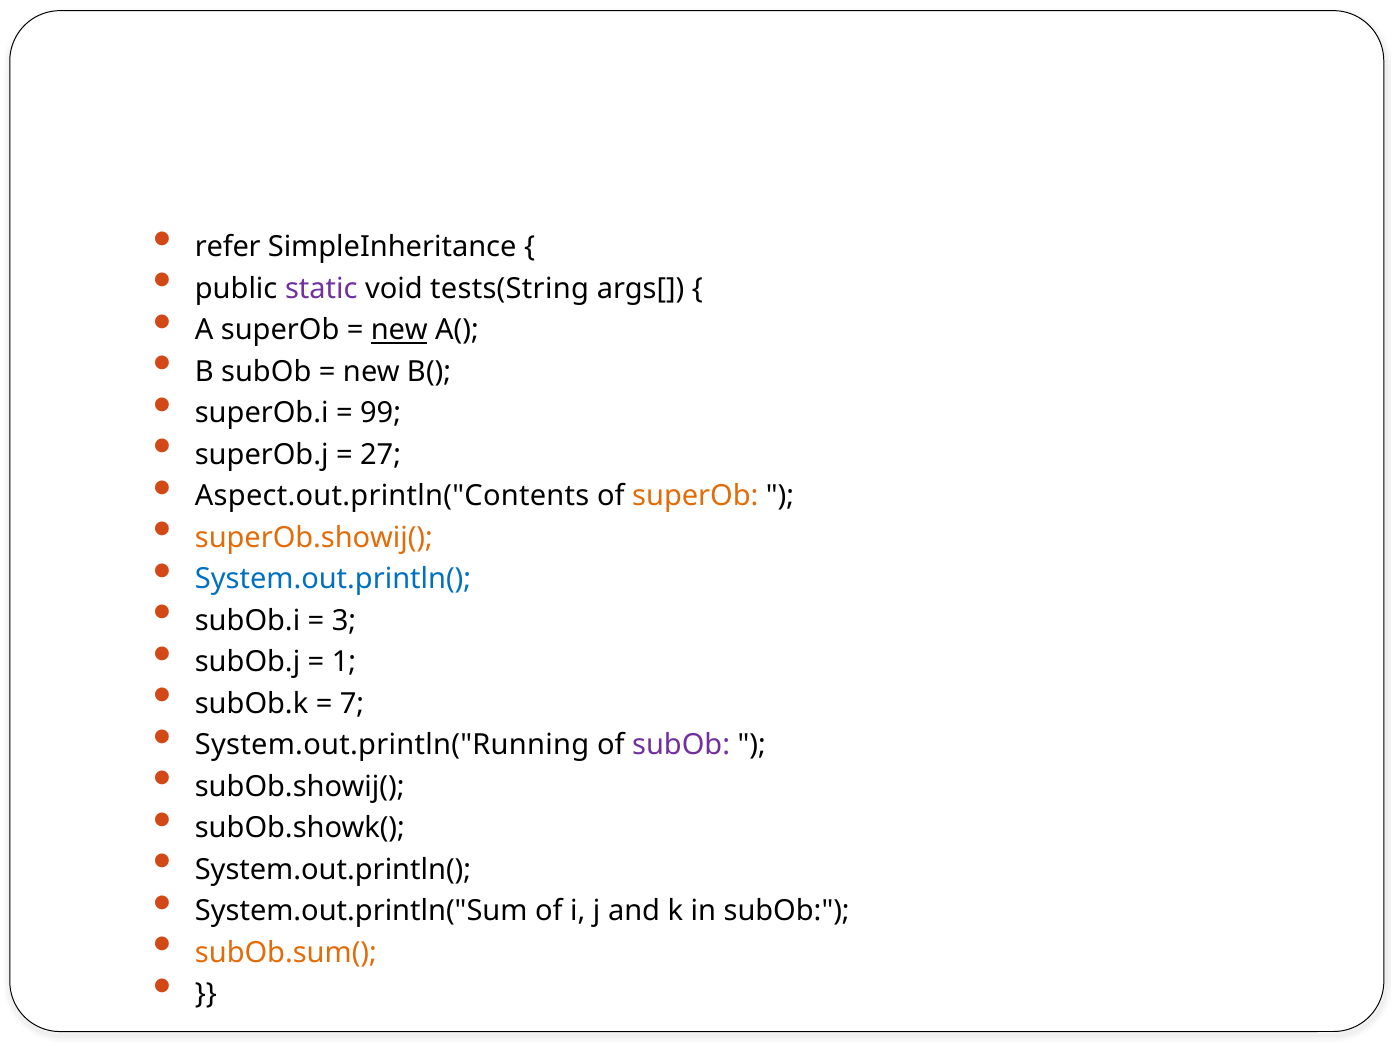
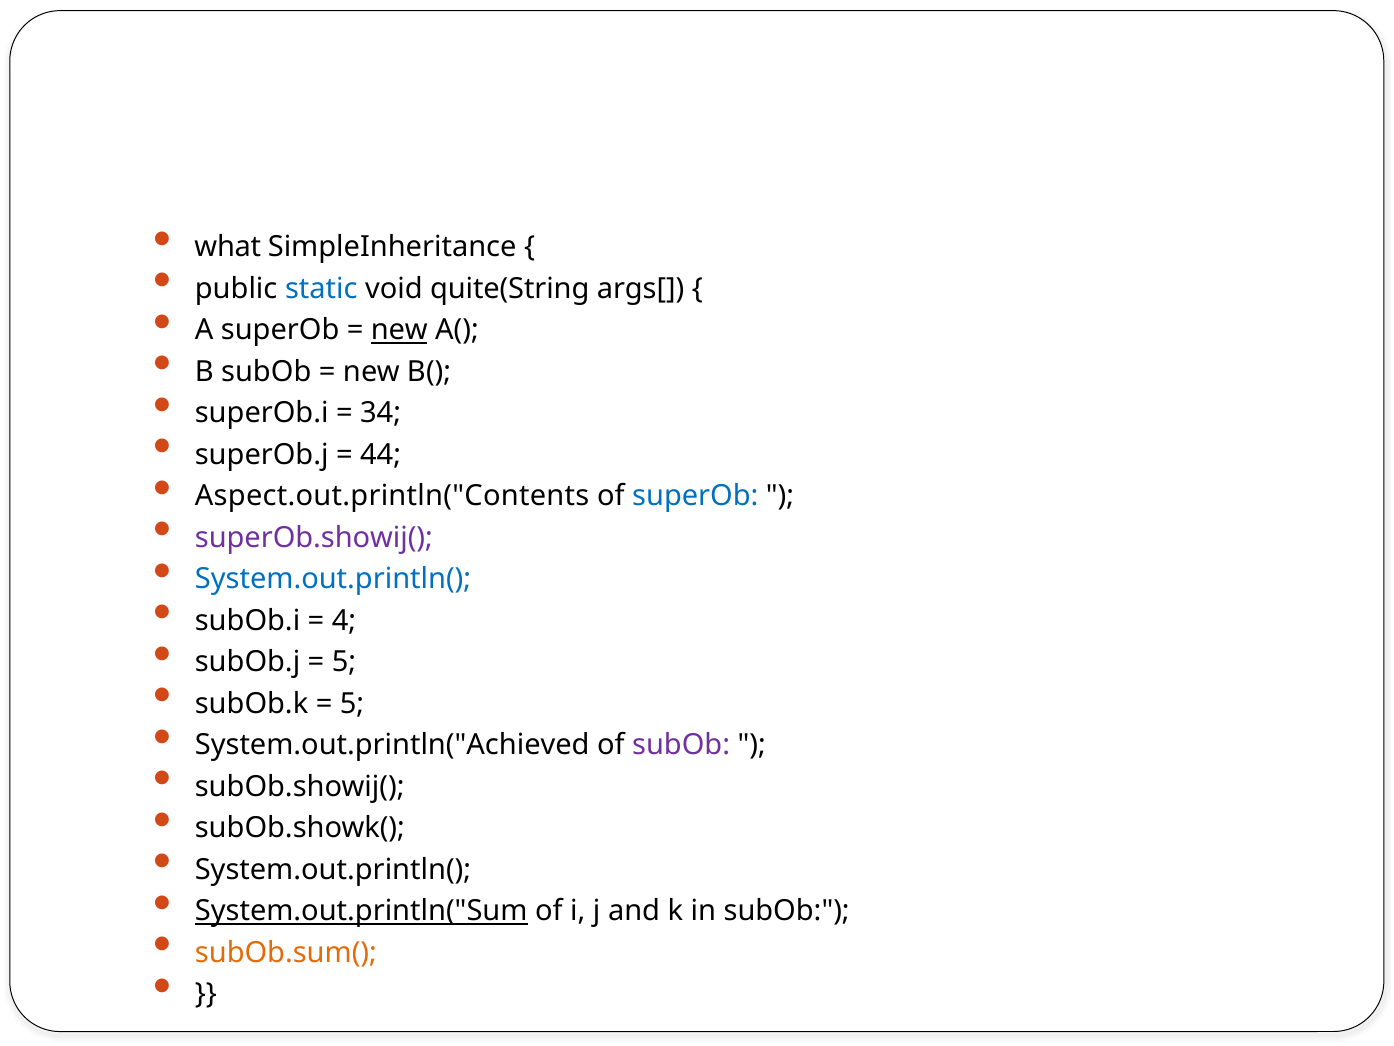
refer: refer -> what (228, 247)
static colour: purple -> blue (321, 289)
tests(String: tests(String -> quite(String (510, 289)
99: 99 -> 34 (381, 413)
27: 27 -> 44 (381, 455)
superOb colour: orange -> blue (695, 496)
superOb.showij( colour: orange -> purple (314, 537)
3: 3 -> 4 (344, 620)
1: 1 -> 5 (344, 662)
7: 7 -> 5 (352, 703)
System.out.println("Running: System.out.println("Running -> System.out.println("Achieved (392, 745)
System.out.println("Sum underline: none -> present (361, 911)
